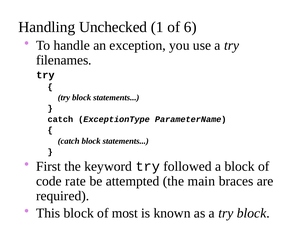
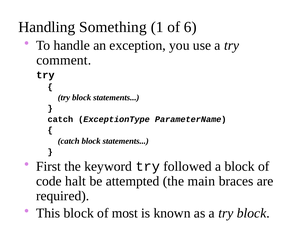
Unchecked: Unchecked -> Something (113, 27)
filenames: filenames -> comment (64, 60)
rate: rate -> halt (76, 182)
